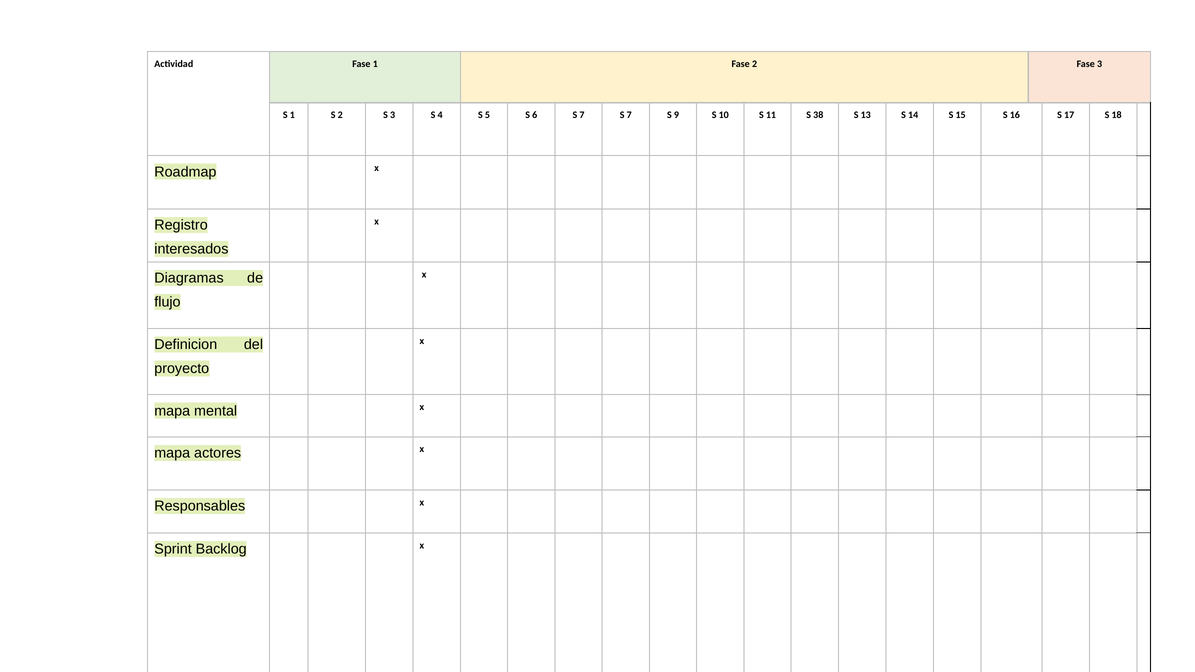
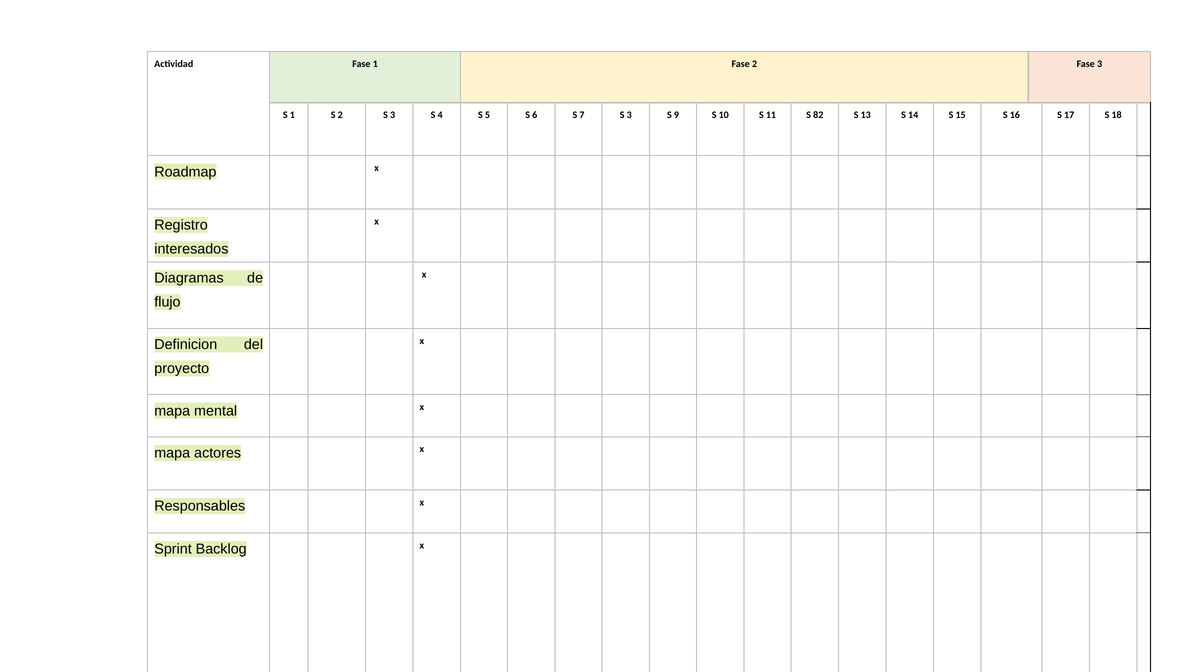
7 S 7: 7 -> 3 (629, 115)
38: 38 -> 82 (818, 115)
